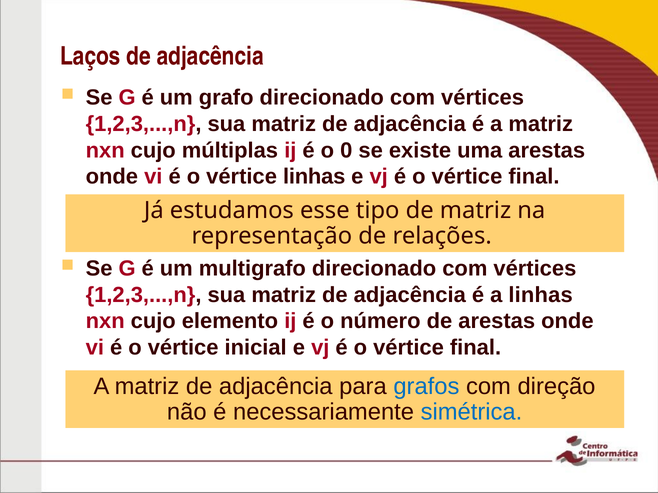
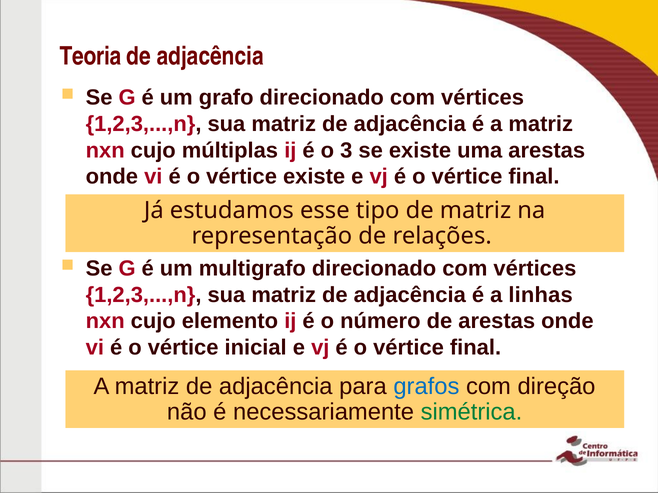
Laços: Laços -> Teoria (91, 56)
0: 0 -> 3 (346, 150)
vértice linhas: linhas -> existe (314, 177)
simétrica colour: blue -> green (471, 412)
